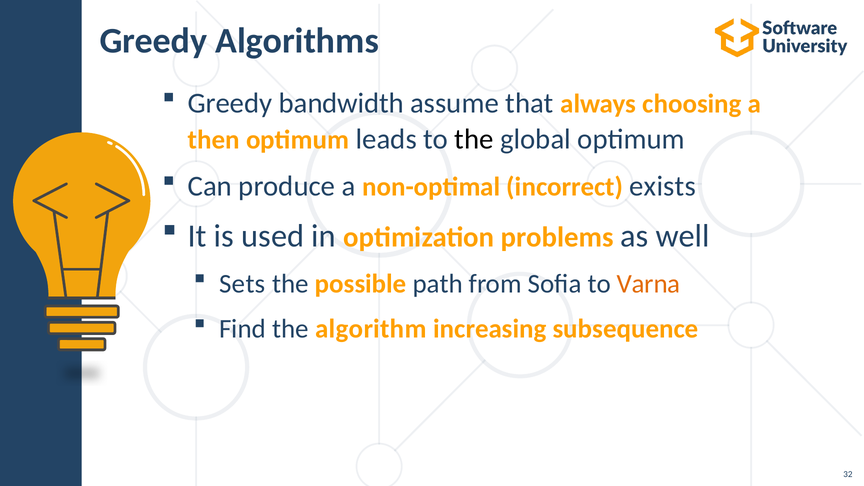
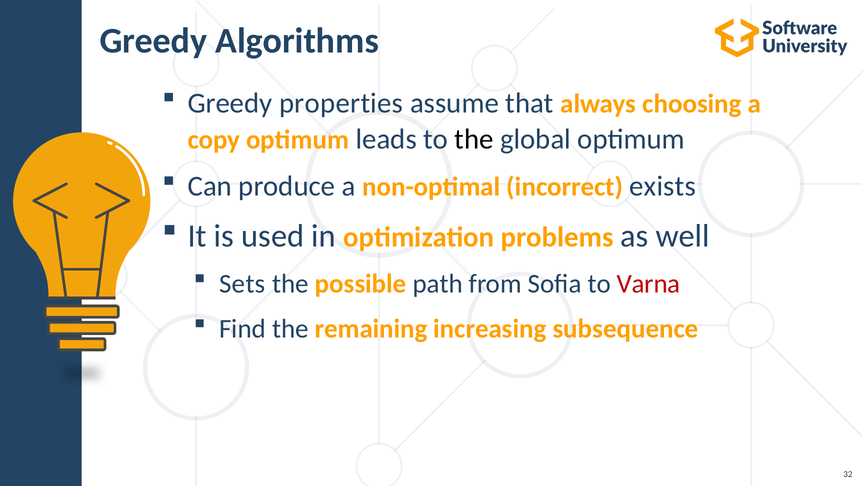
bandwidth: bandwidth -> properties (341, 103)
then: then -> copy (214, 140)
Varna colour: orange -> red (649, 284)
algorithm: algorithm -> remaining (371, 329)
